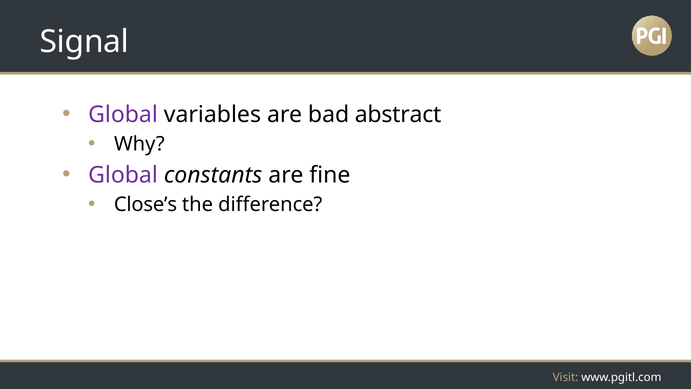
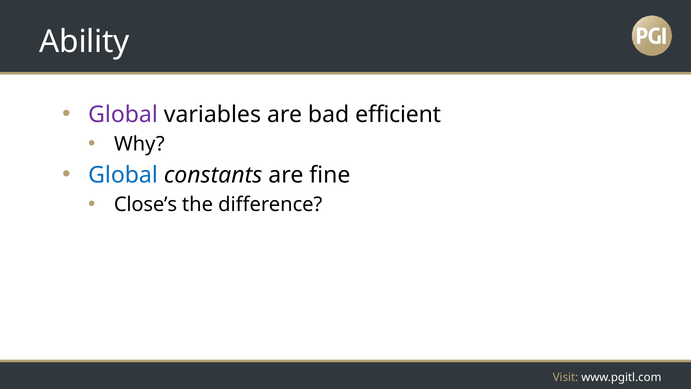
Signal: Signal -> Ability (84, 42)
abstract: abstract -> efficient (398, 114)
Global colour: purple -> blue (123, 175)
